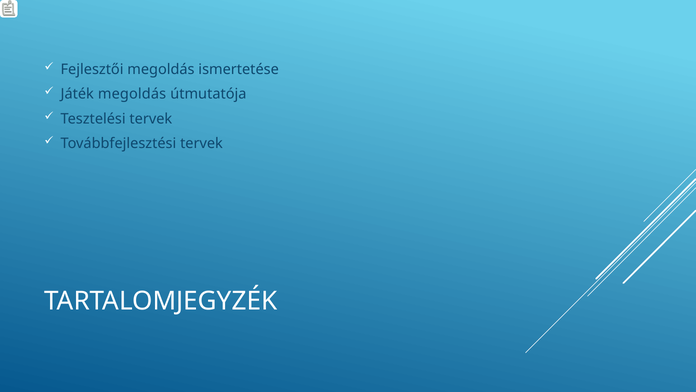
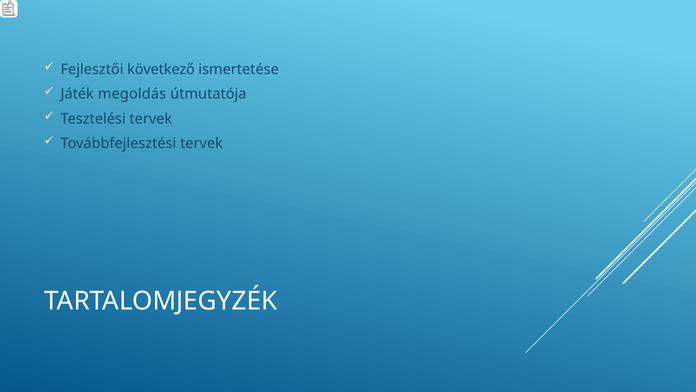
Fejlesztői megoldás: megoldás -> következő (161, 69)
